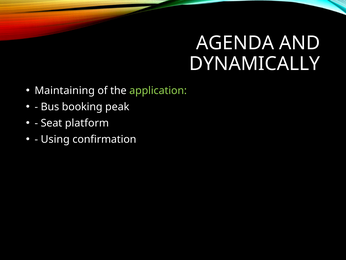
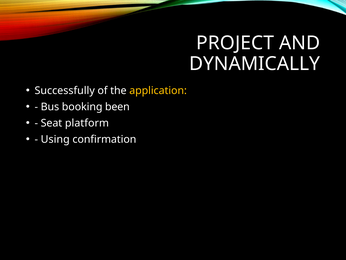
AGENDA: AGENDA -> PROJECT (235, 43)
Maintaining: Maintaining -> Successfully (65, 90)
application colour: light green -> yellow (158, 90)
peak: peak -> been (117, 107)
